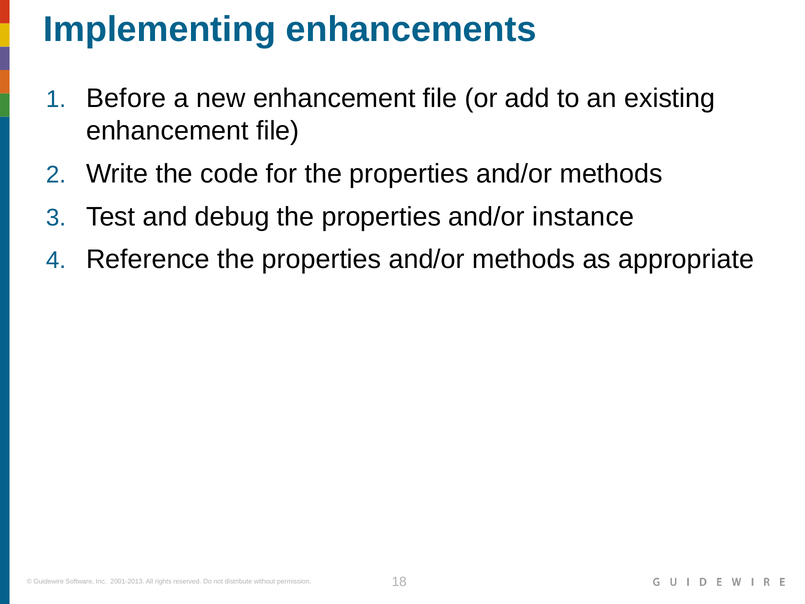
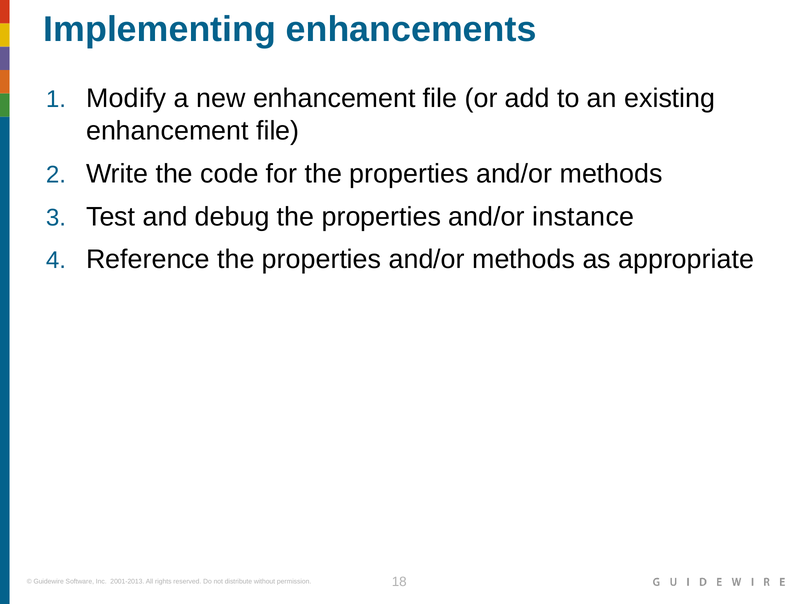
Before: Before -> Modify (126, 98)
